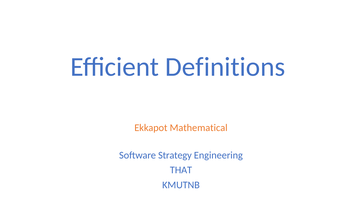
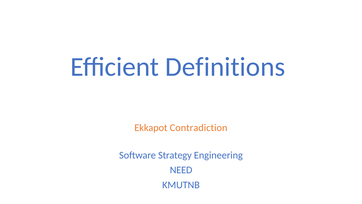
Mathematical: Mathematical -> Contradiction (199, 127)
THAT: THAT -> NEED (181, 170)
